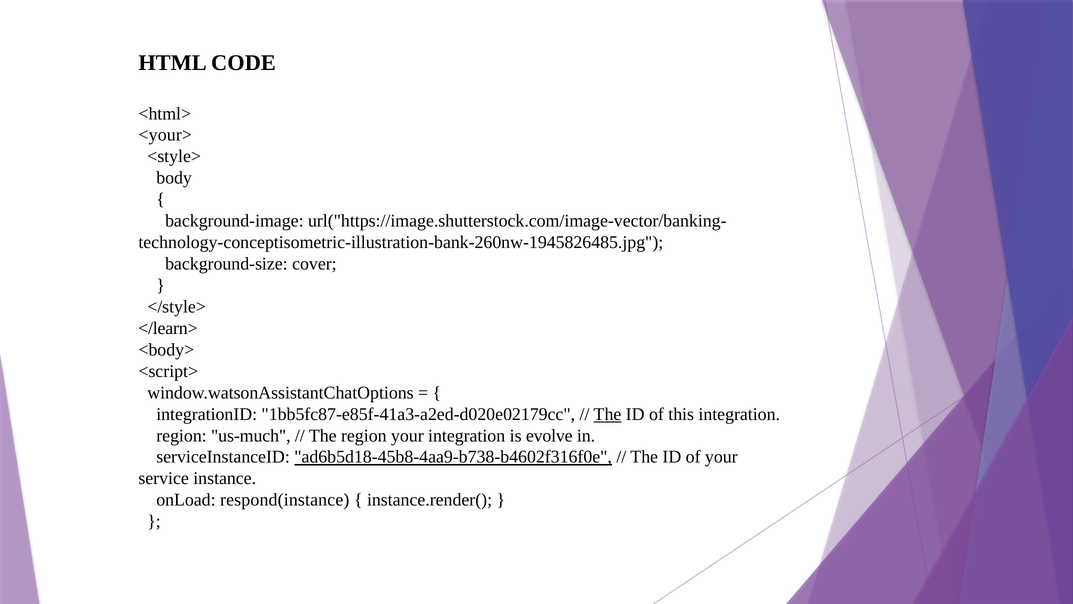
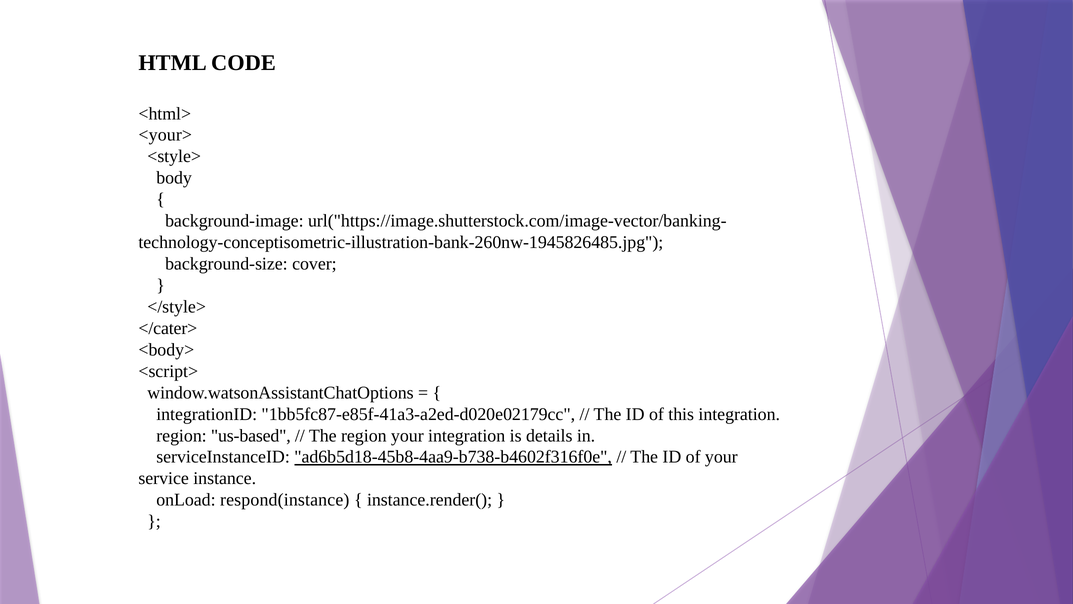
</learn>: </learn> -> </cater> (168, 328)
The underline: present -> none (607, 414)
us-much: us-much -> us-based (251, 435)
evolve: evolve -> details (549, 435)
